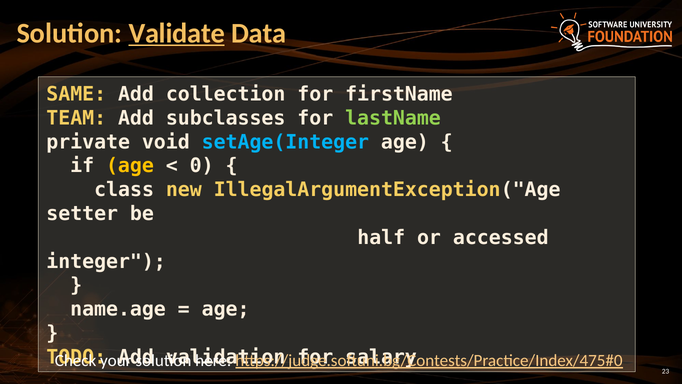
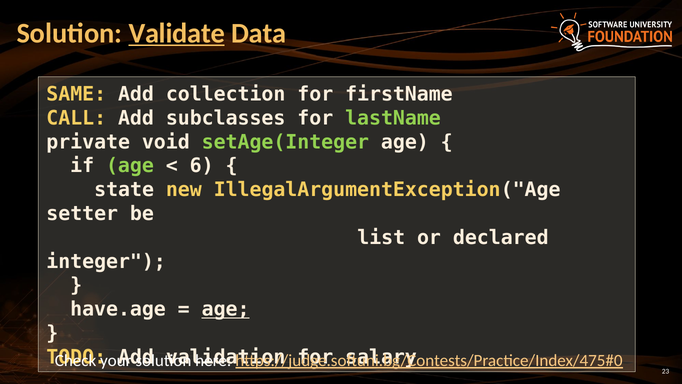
TEAM: TEAM -> CALL (76, 118)
setAge(Integer colour: light blue -> light green (285, 142)
age colour: yellow -> light green (130, 166)
0: 0 -> 6 (202, 166)
class: class -> state (124, 190)
half: half -> list (381, 237)
accessed: accessed -> declared (501, 237)
name.age: name.age -> have.age (118, 309)
age underline: none -> present (226, 309)
